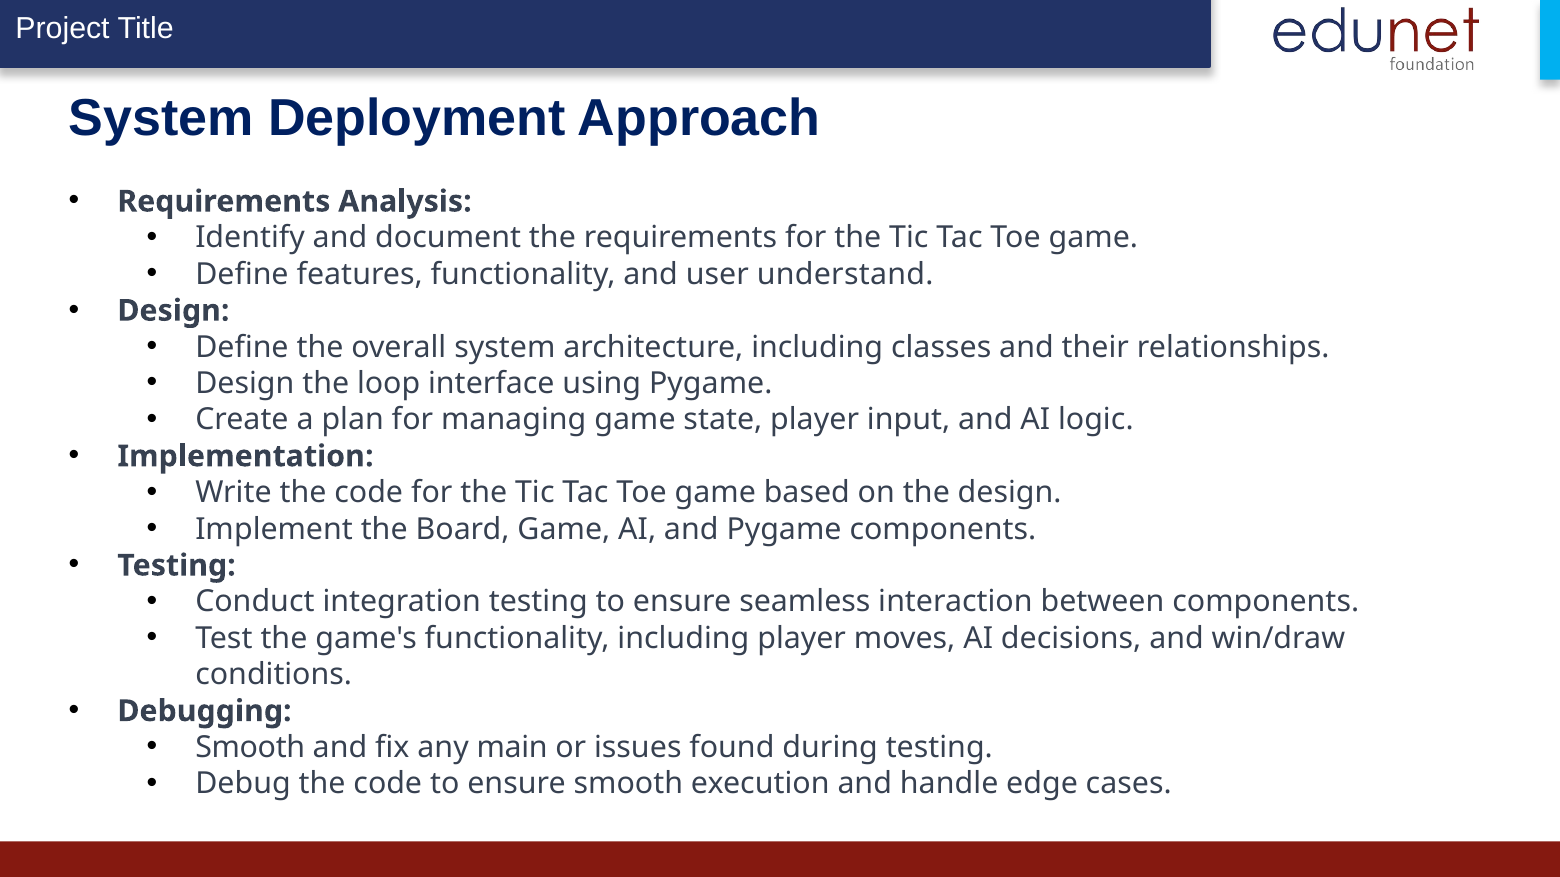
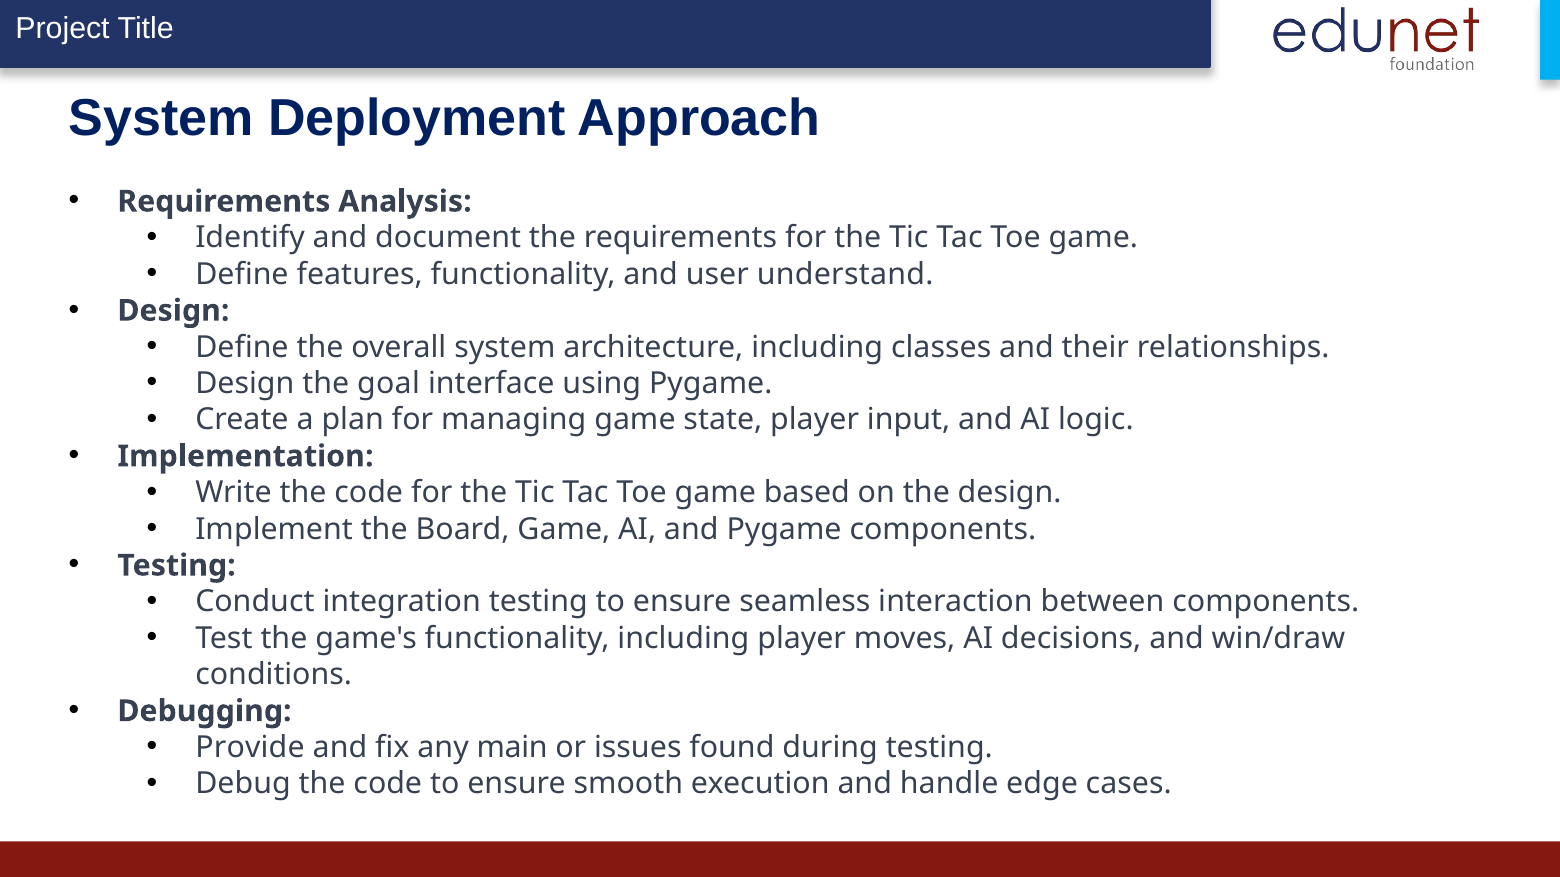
loop: loop -> goal (388, 384)
Smooth: Smooth -> Provide (250, 748)
